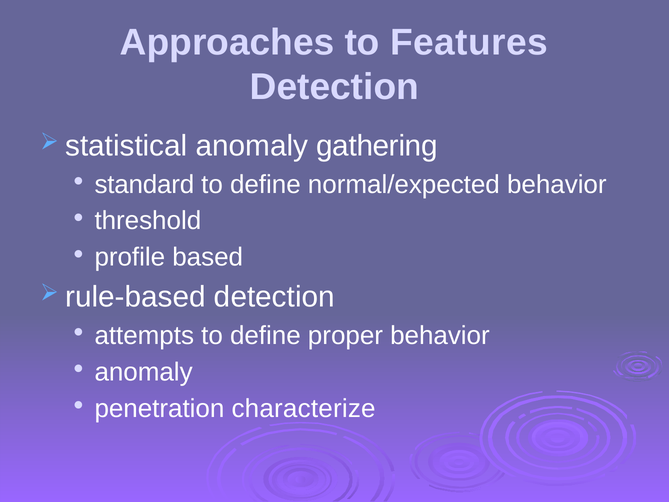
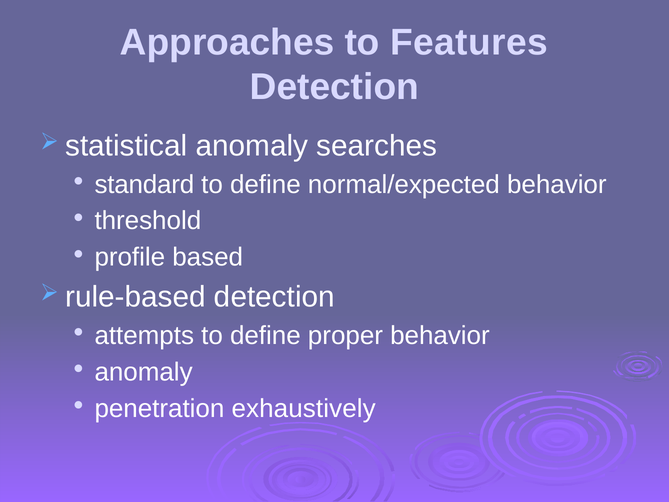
gathering: gathering -> searches (377, 146)
characterize: characterize -> exhaustively (304, 408)
